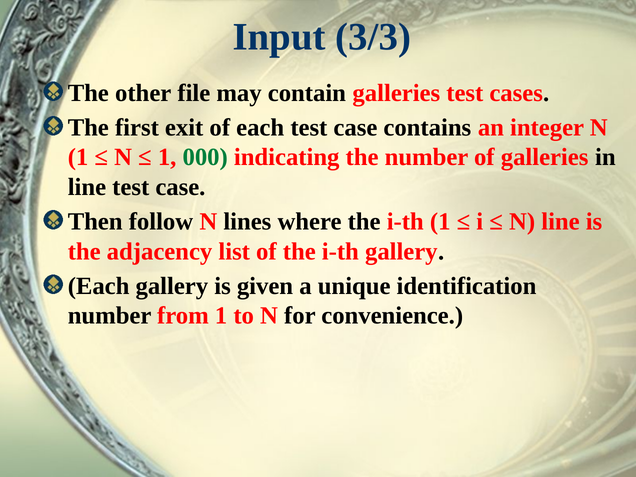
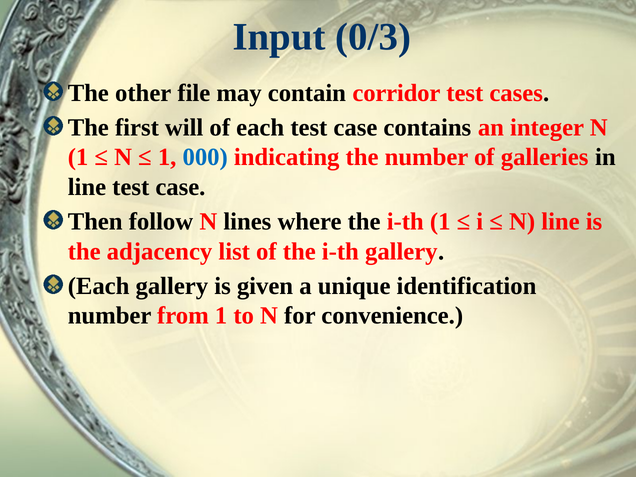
3/3: 3/3 -> 0/3 (373, 37)
contain galleries: galleries -> corridor (396, 93)
exit: exit -> will (184, 128)
000 colour: green -> blue (205, 157)
